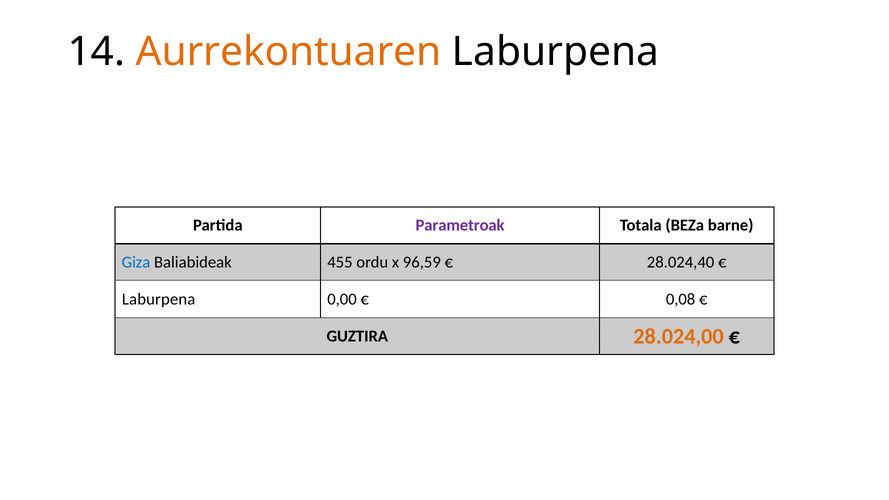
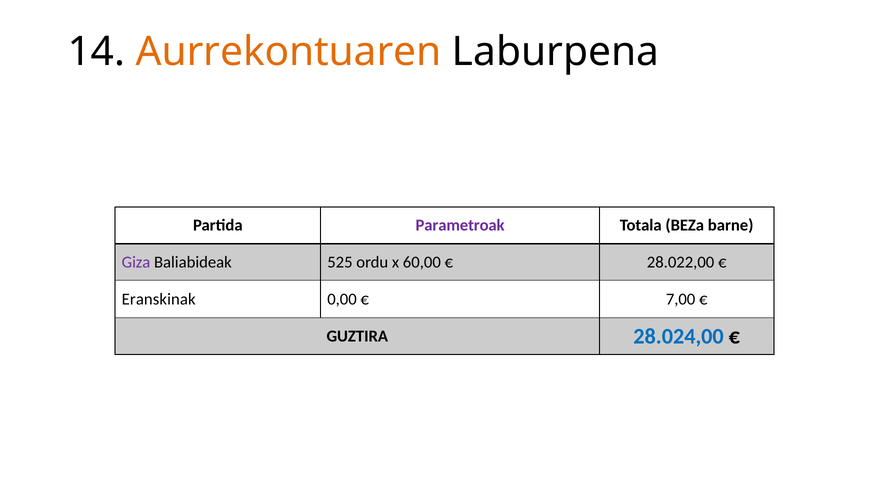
Giza colour: blue -> purple (136, 262)
455: 455 -> 525 (340, 262)
96,59: 96,59 -> 60,00 (422, 262)
28.024,40: 28.024,40 -> 28.022,00 (681, 262)
Laburpena: Laburpena -> Eranskinak (159, 299)
0,08: 0,08 -> 7,00 (681, 299)
28.024,00 colour: orange -> blue (679, 336)
